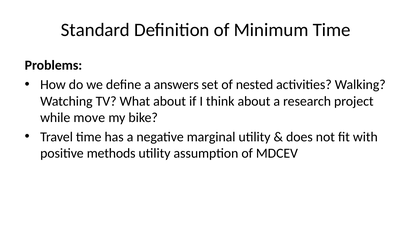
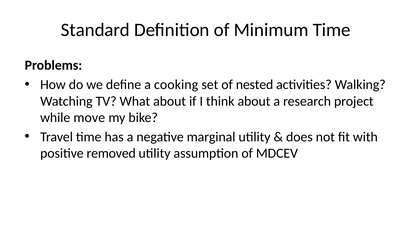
answers: answers -> cooking (176, 85)
methods: methods -> removed (111, 153)
